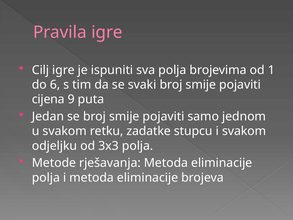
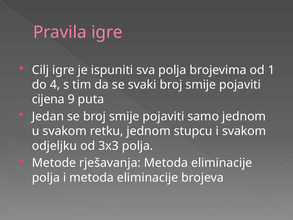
6: 6 -> 4 (55, 85)
retku zadatke: zadatke -> jednom (149, 131)
